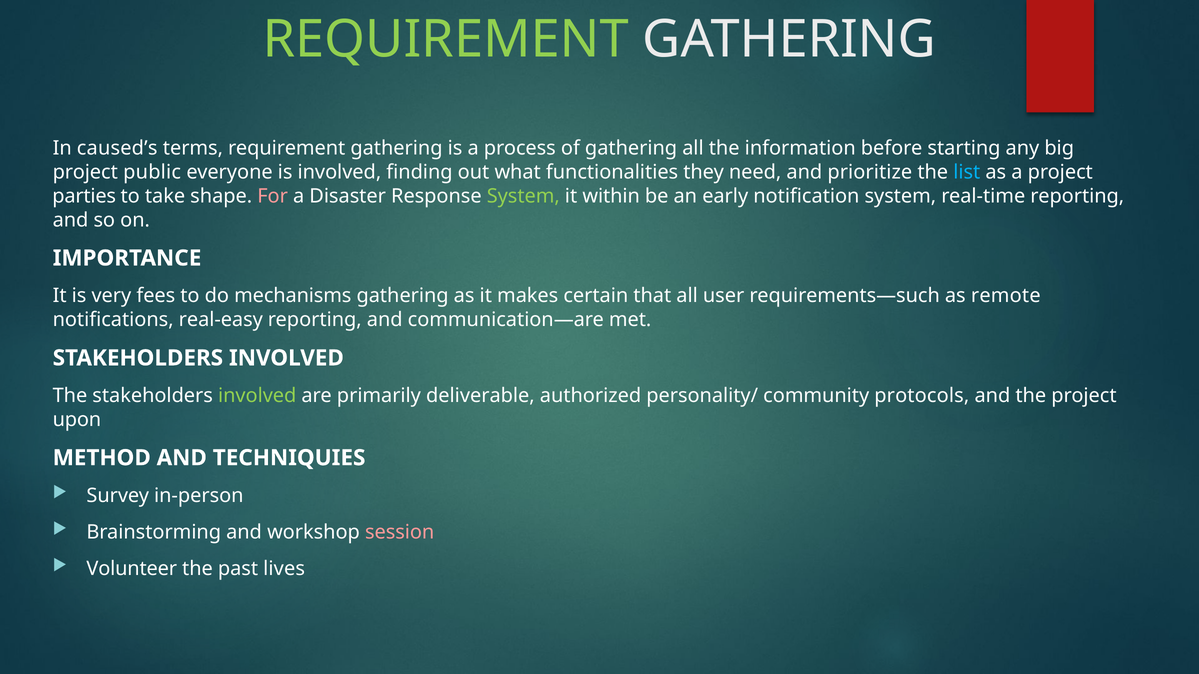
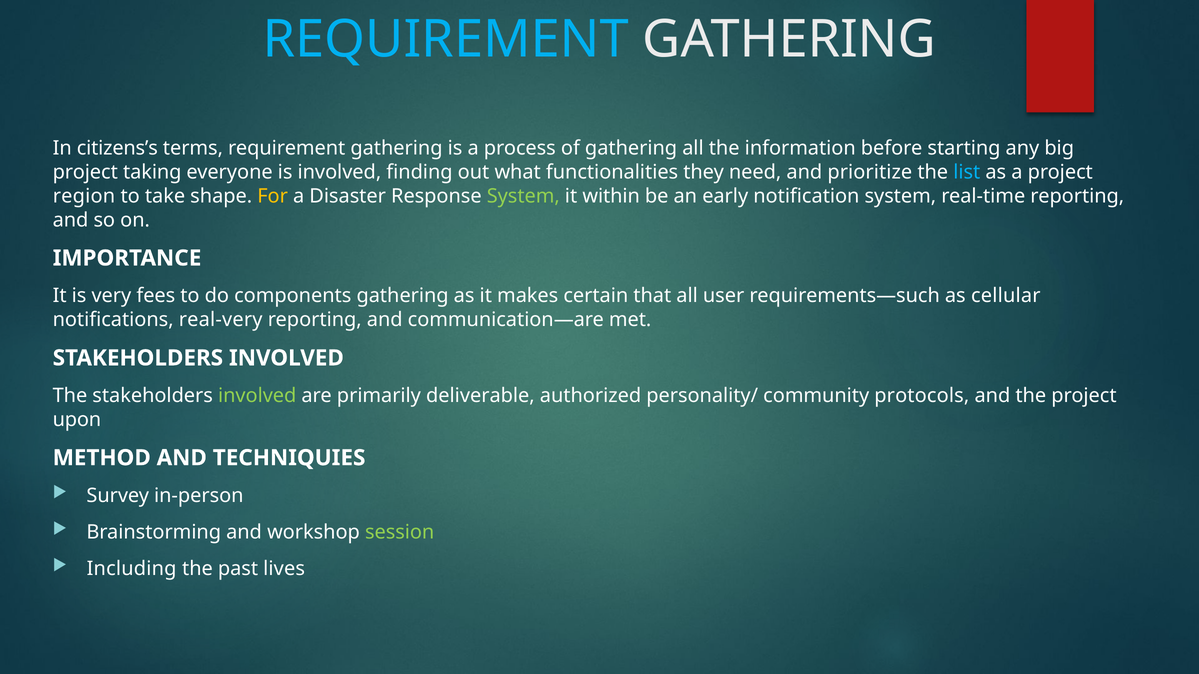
REQUIREMENT colour: light green -> light blue (446, 40)
caused’s: caused’s -> citizens’s (117, 148)
public: public -> taking (152, 172)
parties: parties -> region (84, 196)
For colour: pink -> yellow (273, 196)
mechanisms: mechanisms -> components (293, 296)
remote: remote -> cellular (1006, 296)
real-easy: real-easy -> real-very (221, 320)
session colour: pink -> light green (400, 532)
Volunteer: Volunteer -> Including (132, 569)
